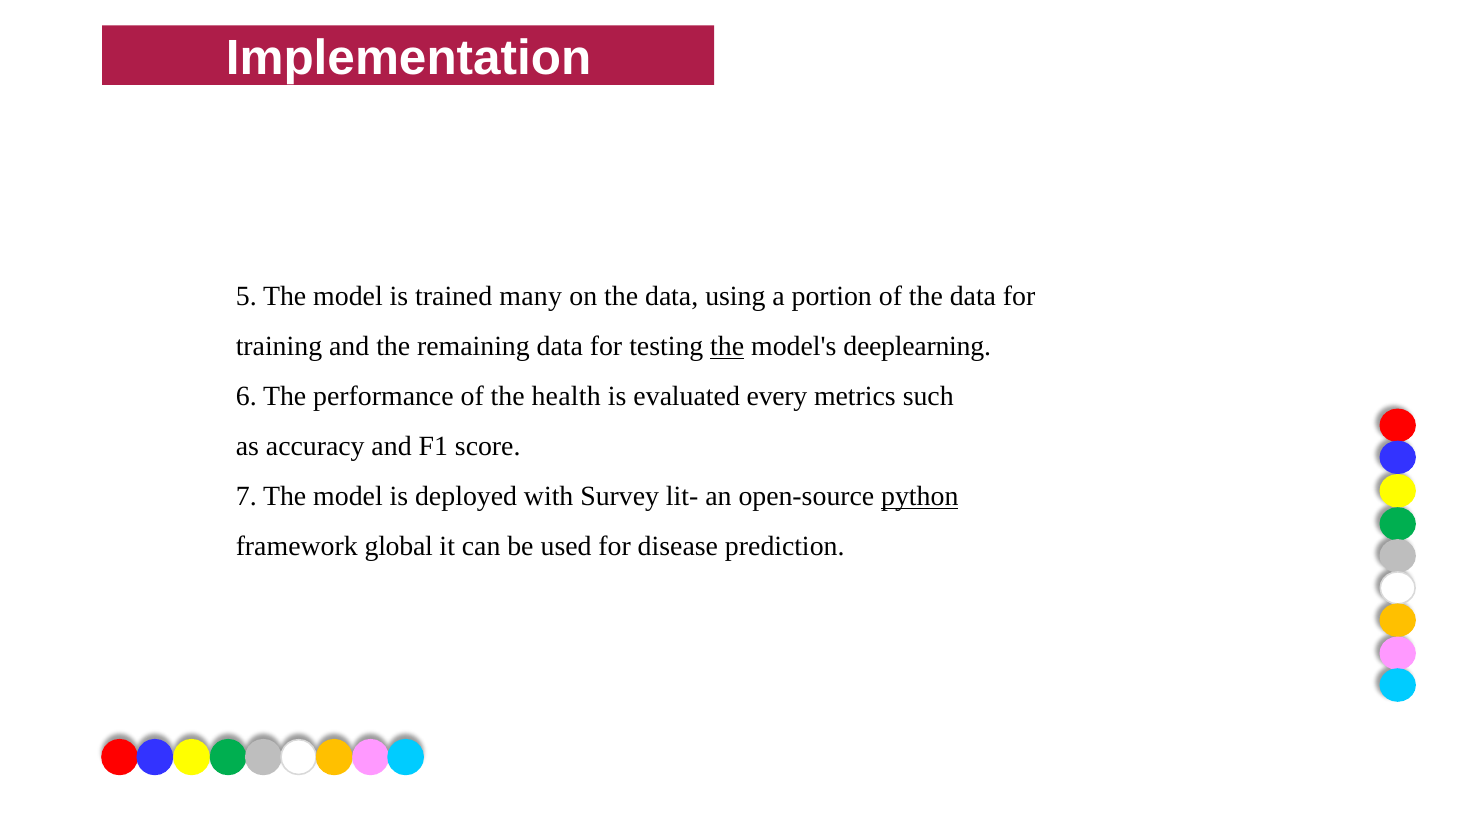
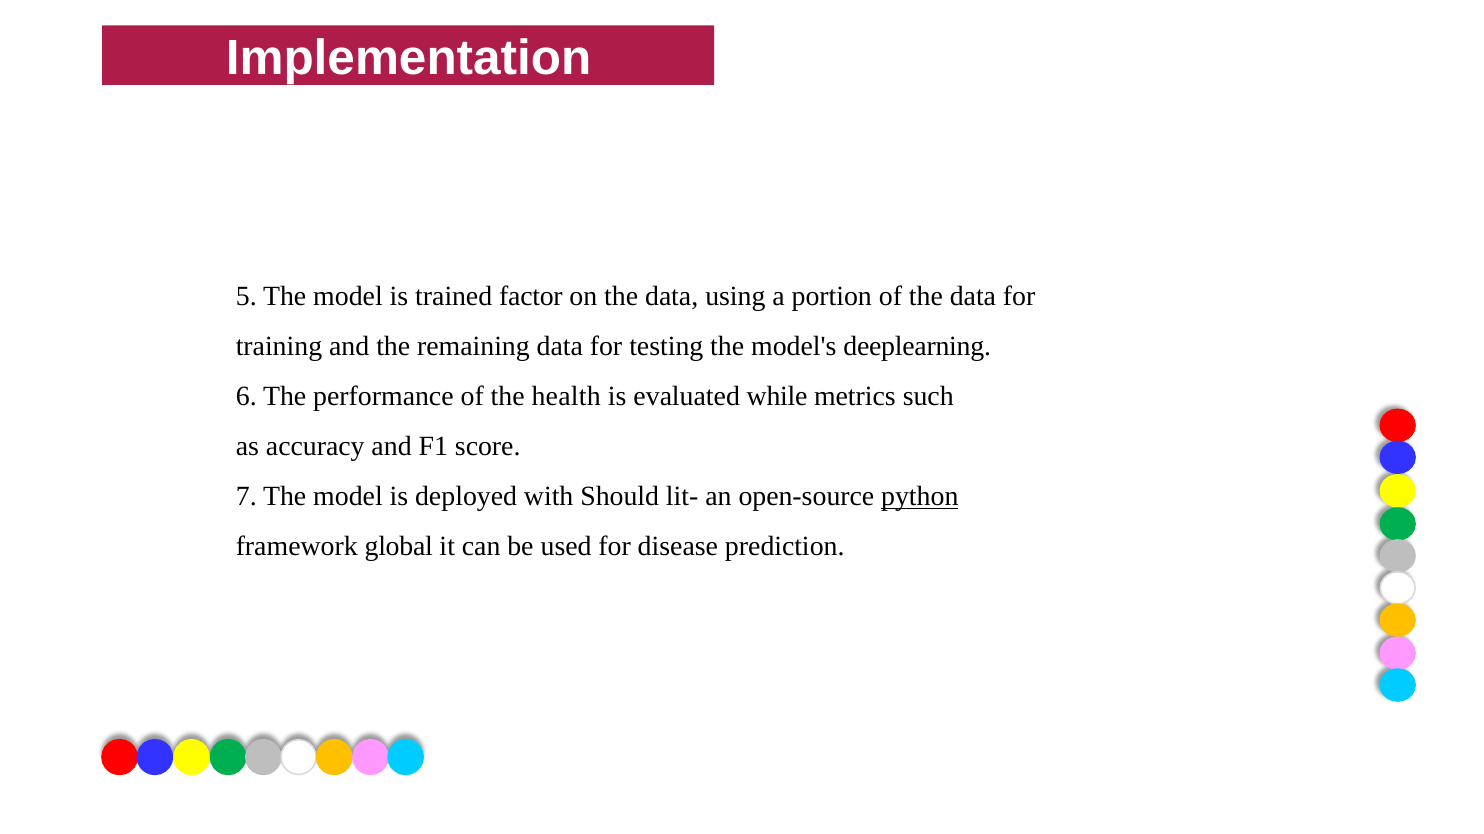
many: many -> factor (531, 297)
the underline: present -> none (727, 347)
every: every -> while (777, 397)
Survey: Survey -> Should (620, 497)
